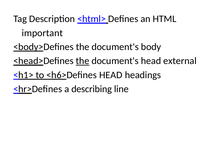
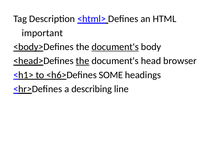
document's underline: none -> present (115, 47)
external: external -> browser (180, 61)
<h6>Defines HEAD: HEAD -> SOME (111, 75)
